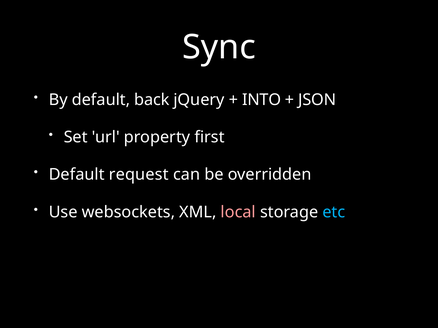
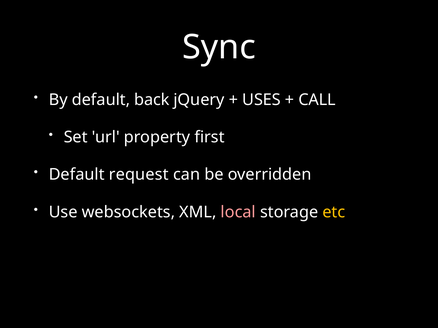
INTO: INTO -> USES (262, 100)
JSON: JSON -> CALL (317, 100)
etc colour: light blue -> yellow (334, 212)
